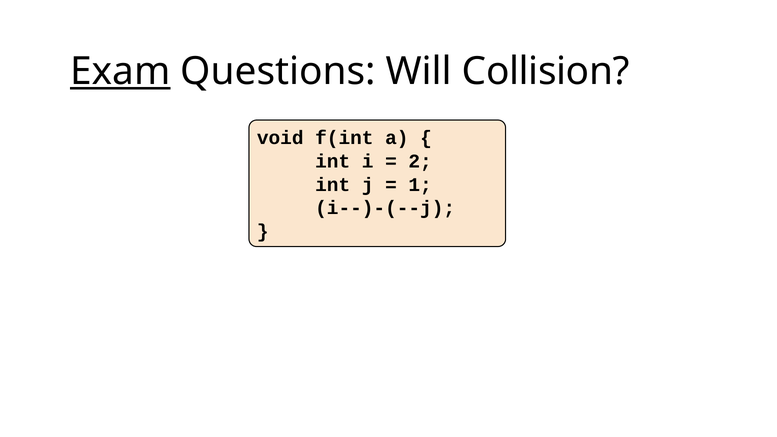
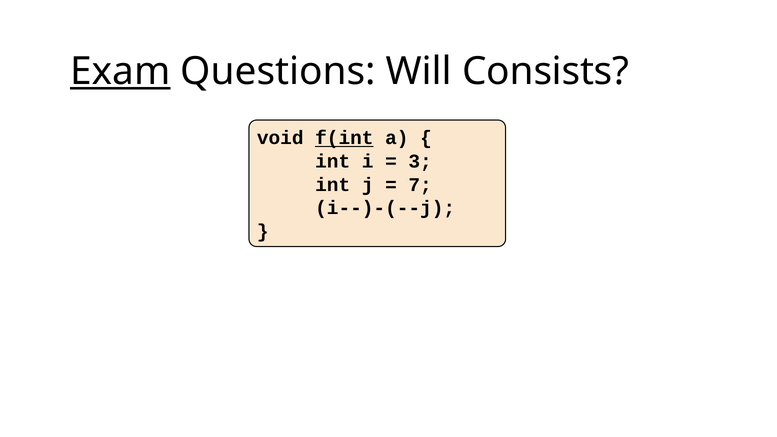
Collision: Collision -> Consists (546, 71)
f(int underline: none -> present (344, 138)
2: 2 -> 3 (420, 161)
1: 1 -> 7 (420, 185)
